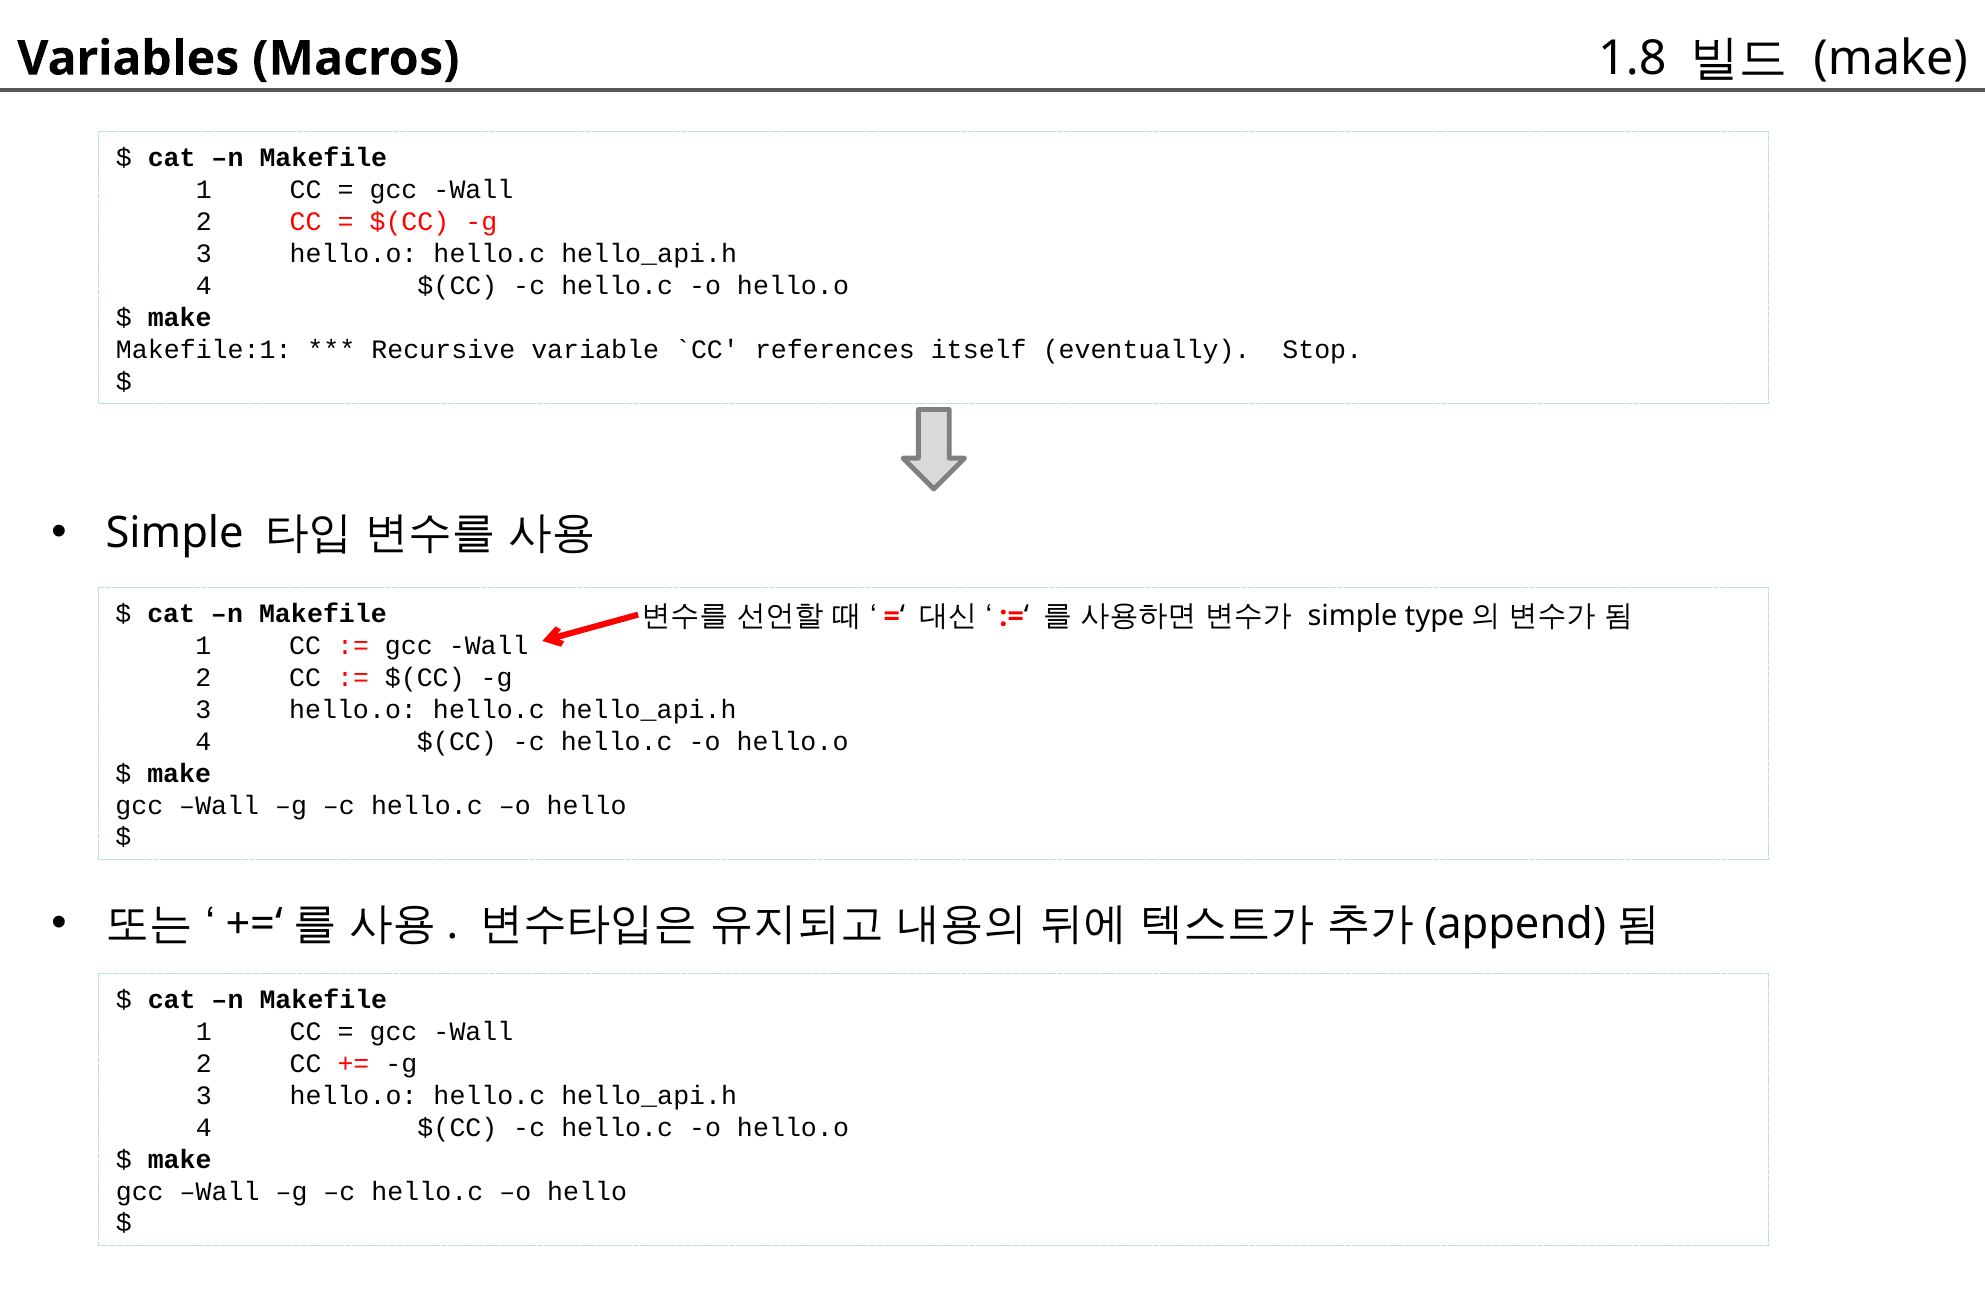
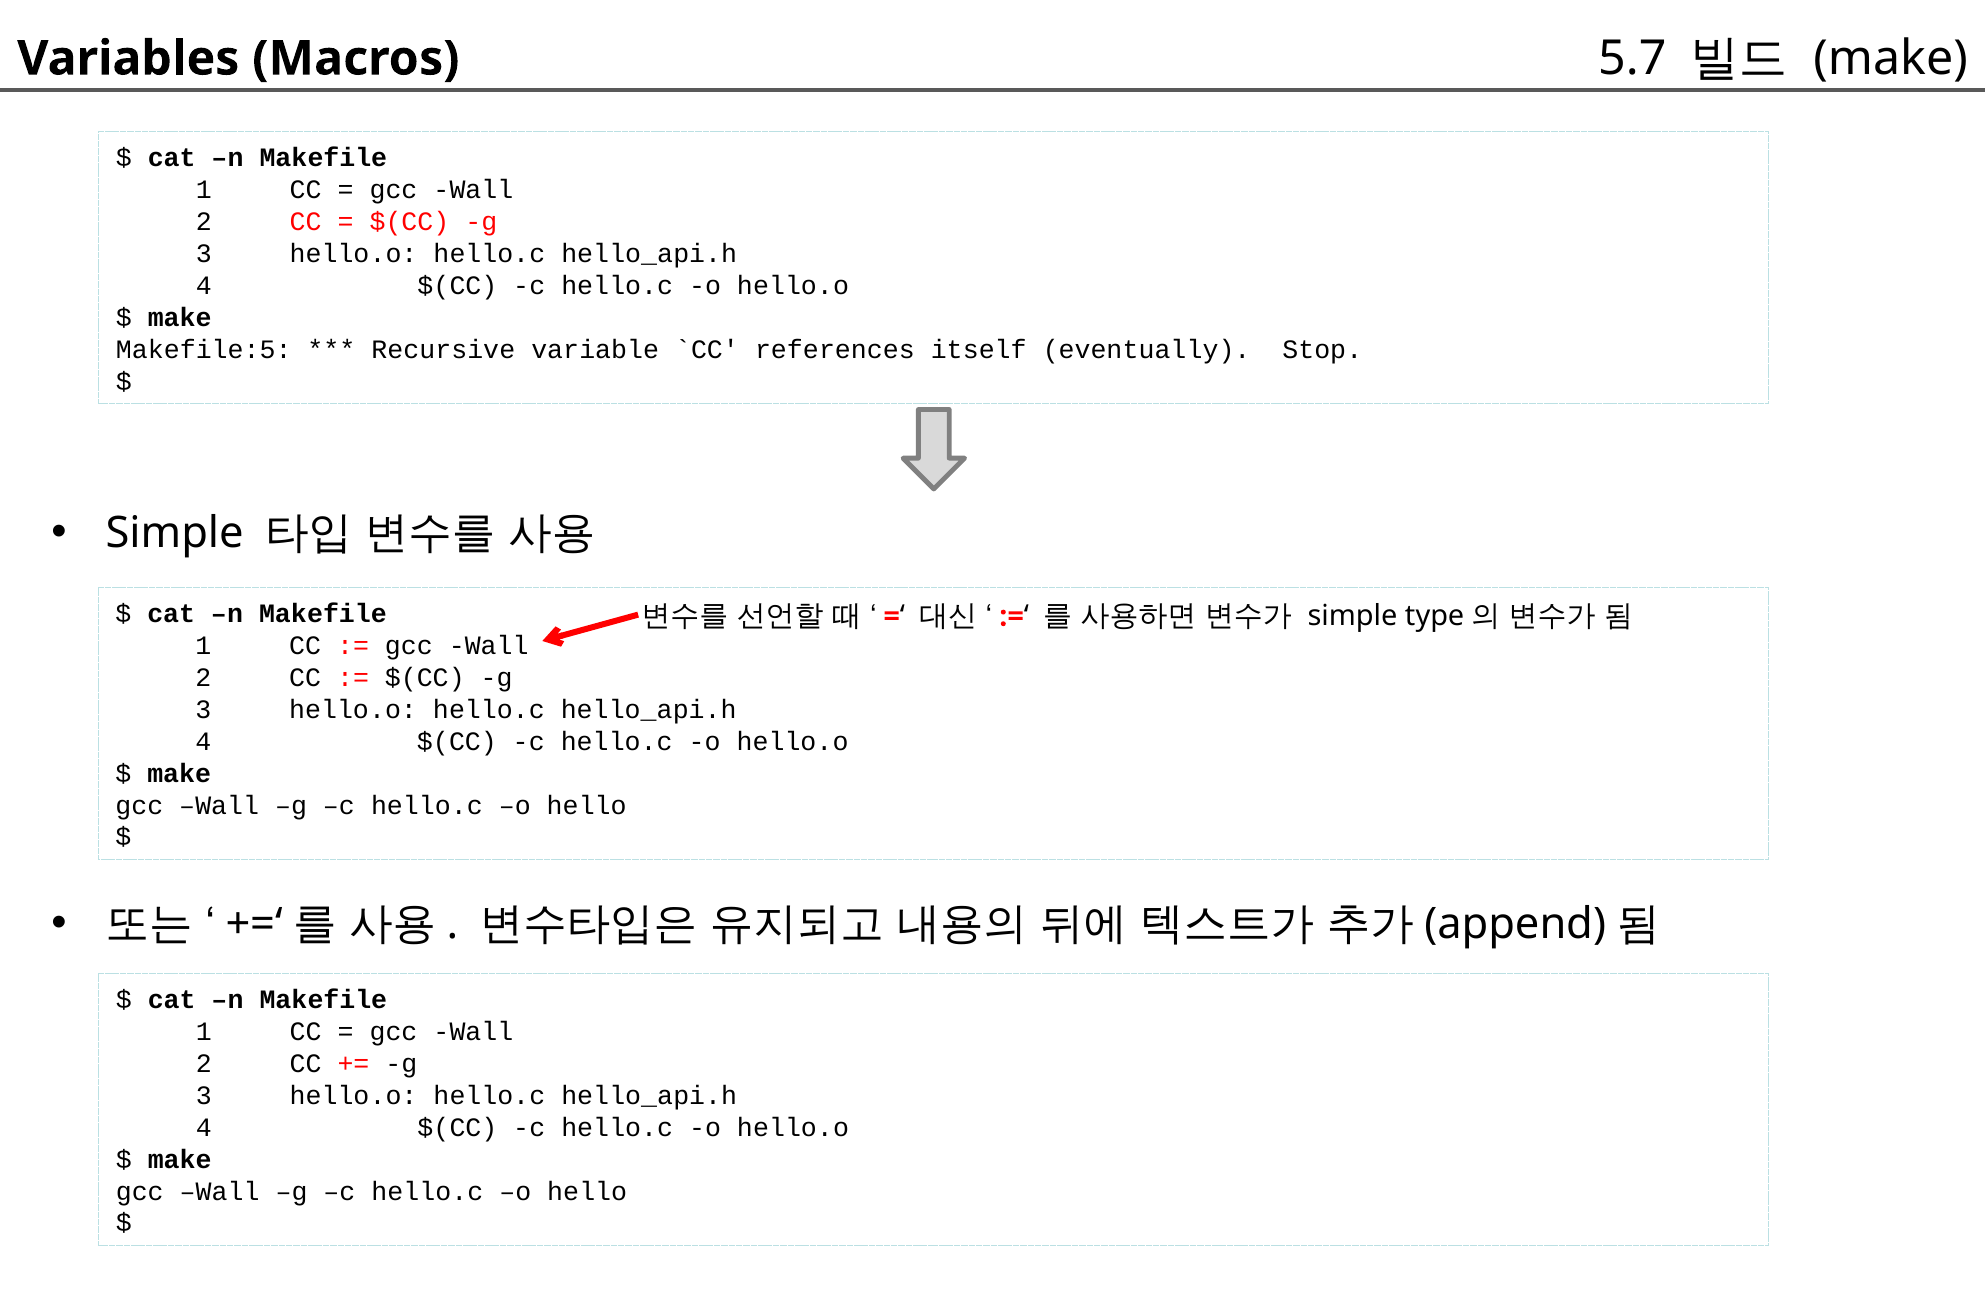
1.8: 1.8 -> 5.7 (1632, 59)
Makefile:1: Makefile:1 -> Makefile:5 (204, 349)
